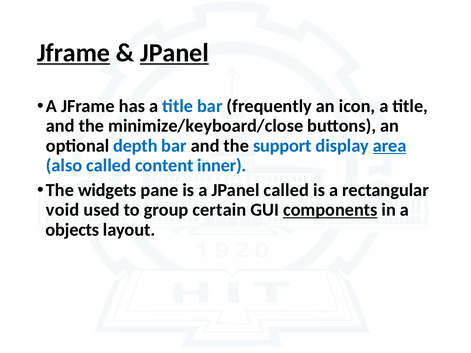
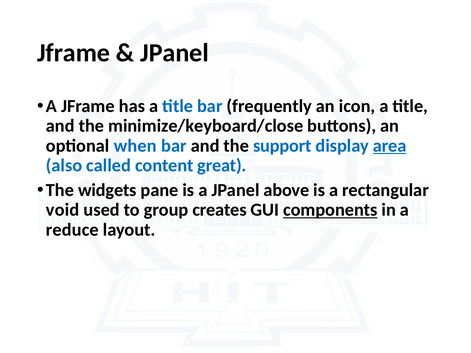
Jframe underline: present -> none (74, 53)
JPanel underline: present -> none (174, 53)
depth: depth -> when (135, 146)
inner: inner -> great (222, 166)
JPanel called: called -> above (286, 190)
certain: certain -> creates (220, 210)
objects: objects -> reduce (72, 230)
